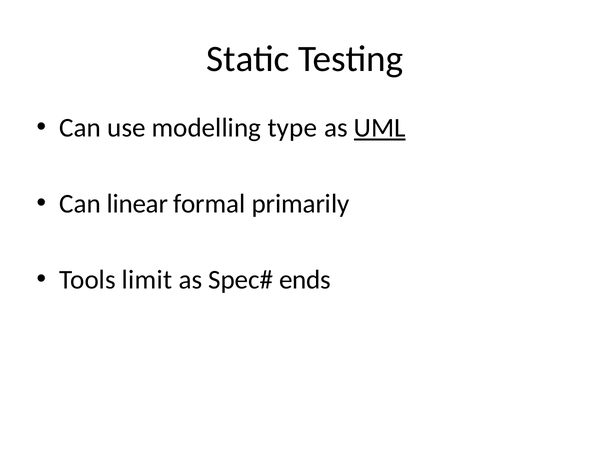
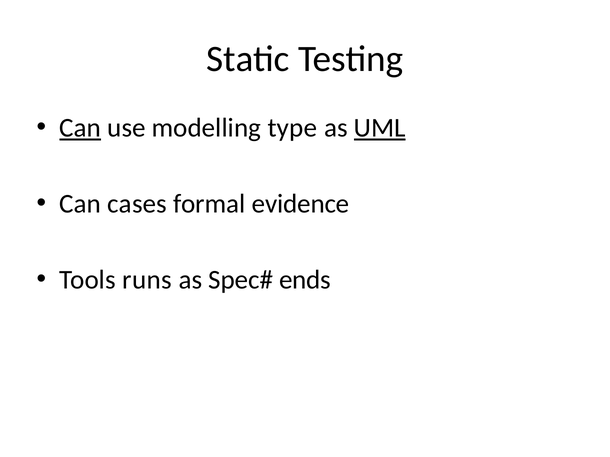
Can underline: none -> present (80, 128)
linear: linear -> cases (137, 204)
primarily: primarily -> evidence (301, 204)
limit: limit -> runs (147, 280)
